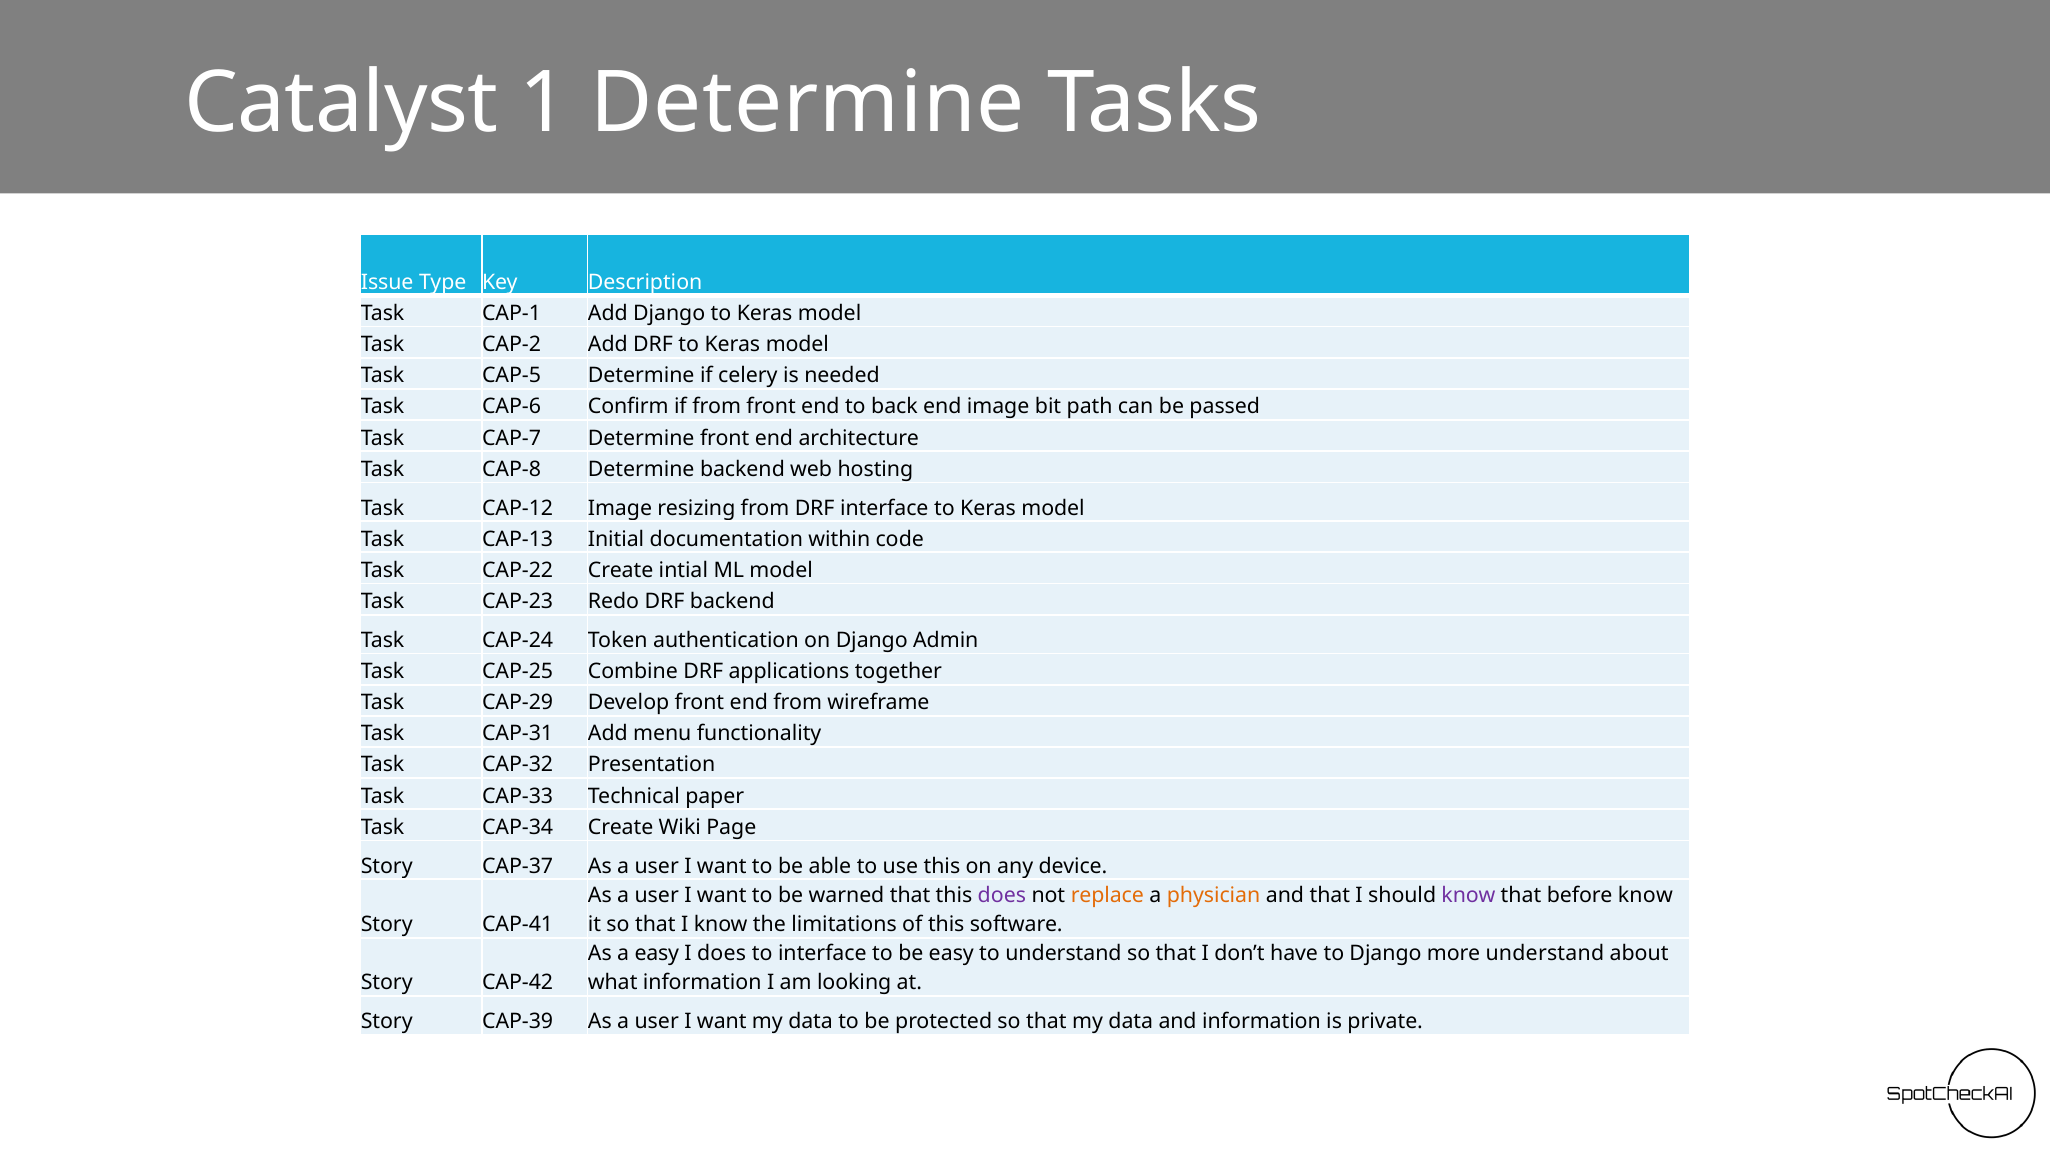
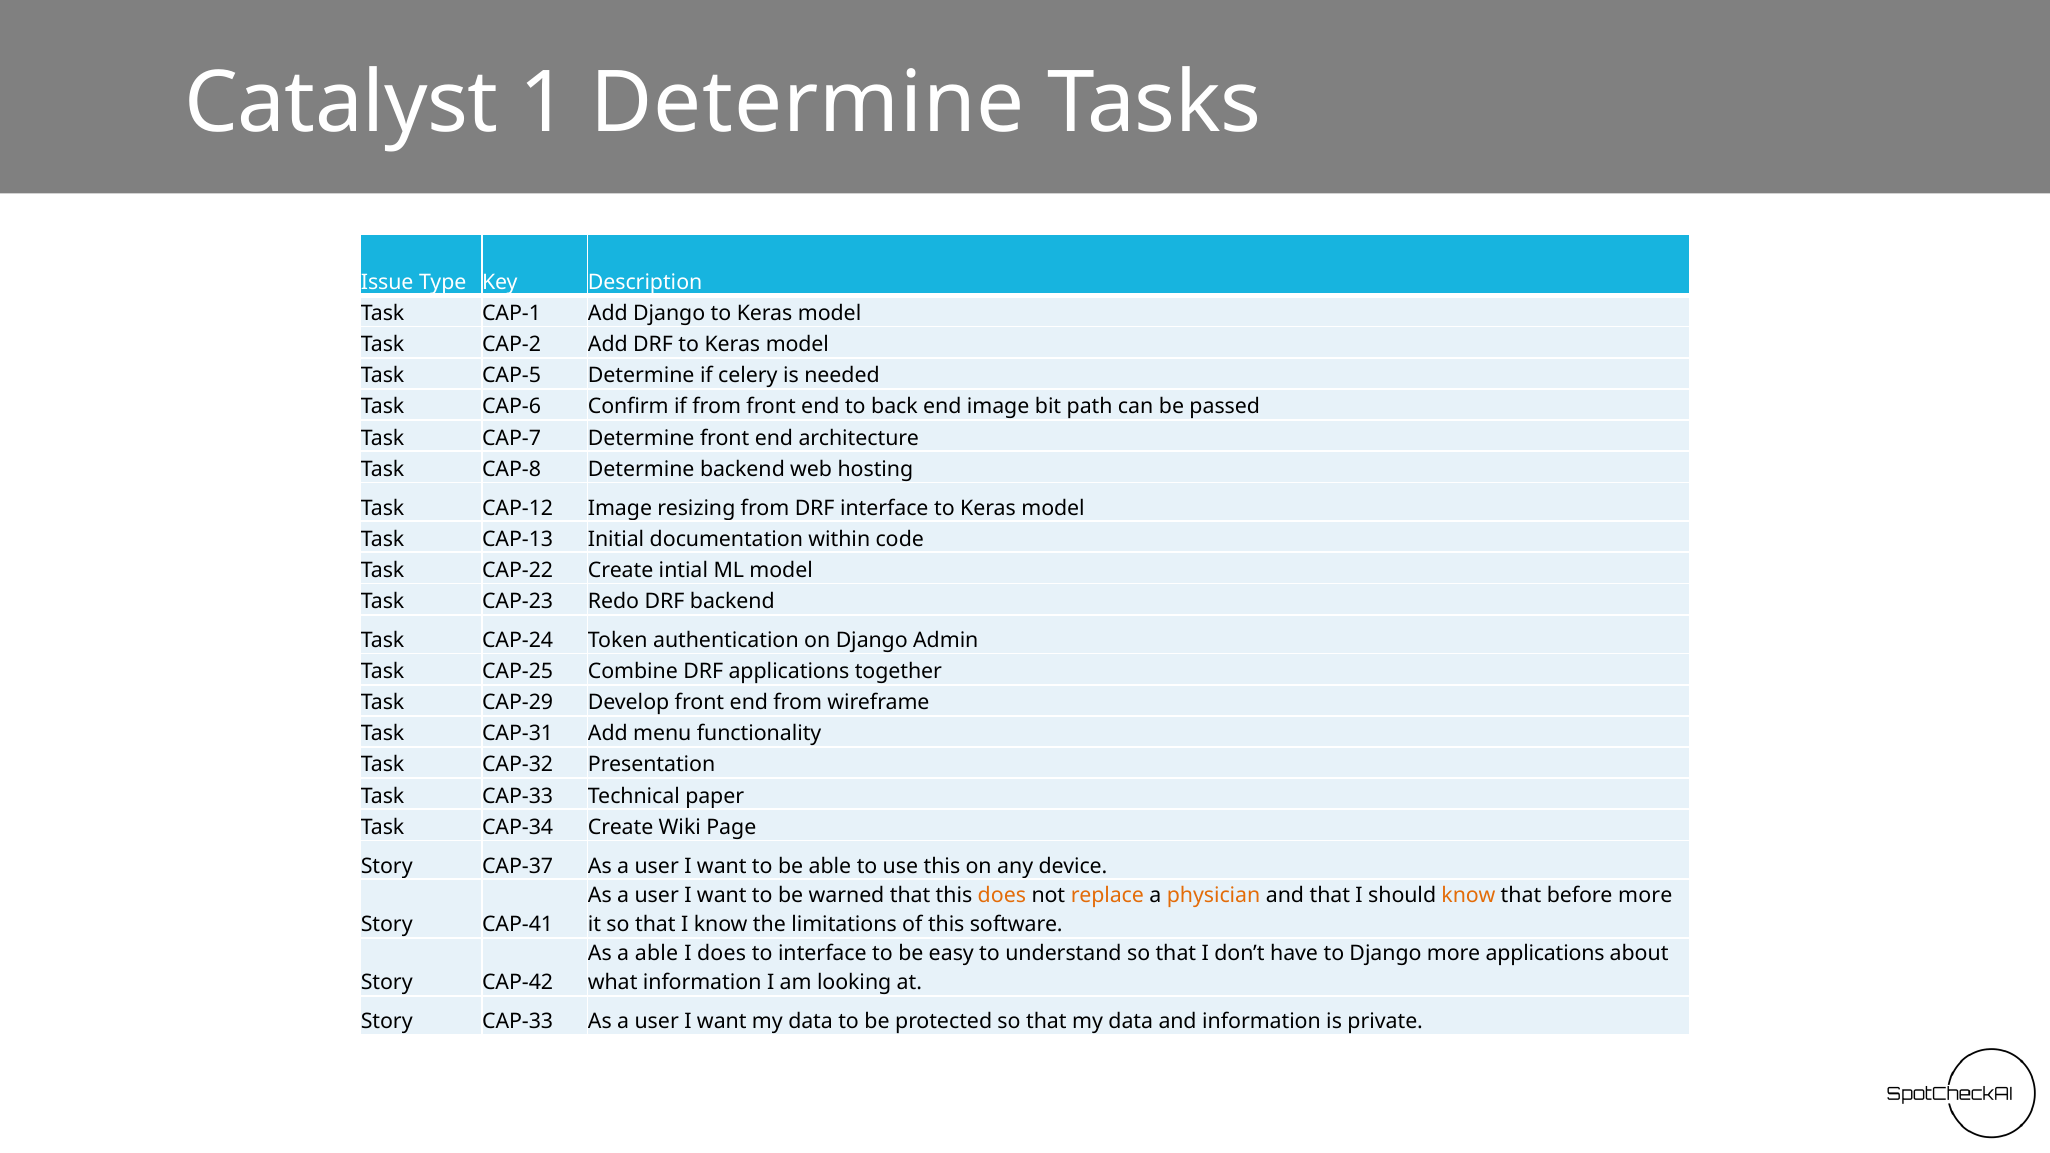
does colour: purple -> orange (1002, 896)
know colour: purple -> orange (1469, 896)
before know: know -> more (1645, 896)
a easy: easy -> able (657, 954)
more understand: understand -> applications (1545, 954)
Story CAP-39: CAP-39 -> CAP-33 (518, 1022)
